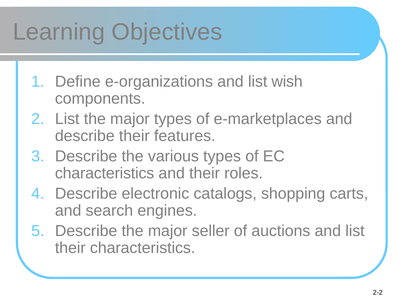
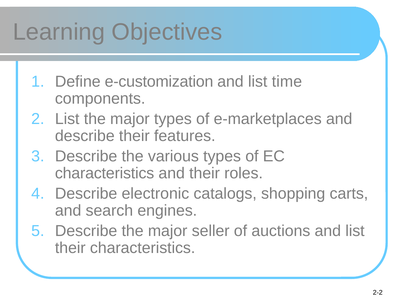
e-organizations: e-organizations -> e-customization (159, 82)
wish: wish -> time (287, 82)
